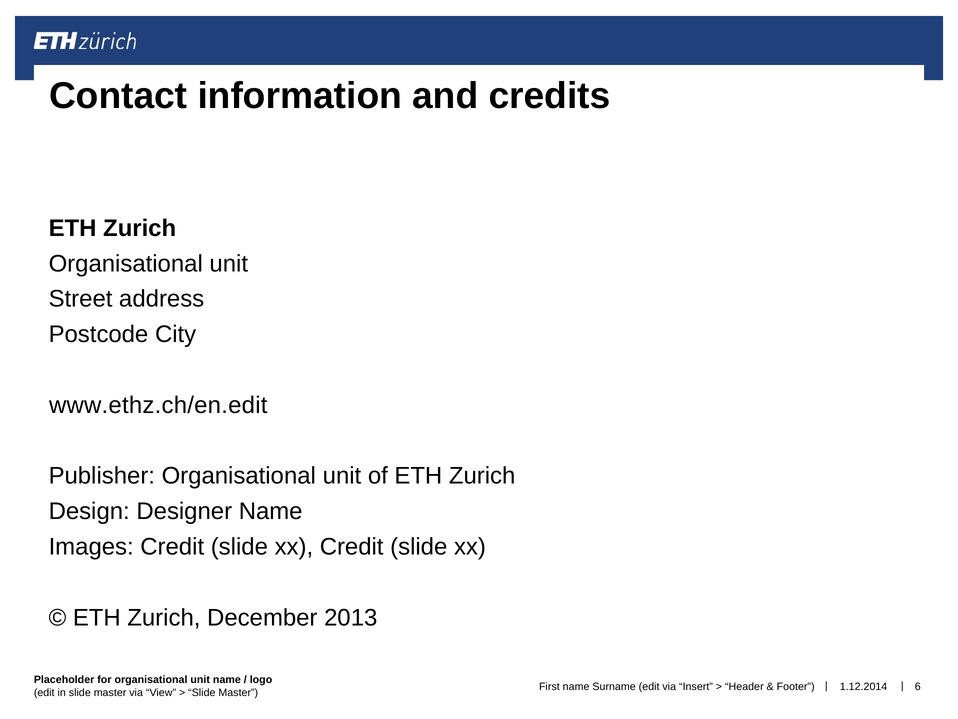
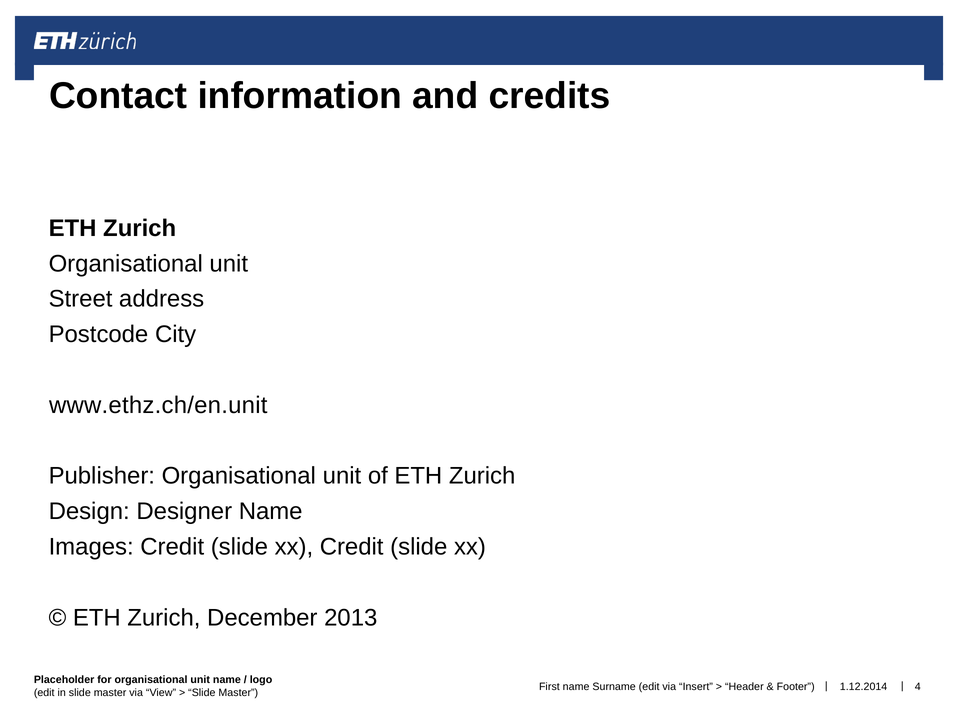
www.ethz.ch/en.edit: www.ethz.ch/en.edit -> www.ethz.ch/en.unit (158, 405)
6: 6 -> 4 (918, 686)
